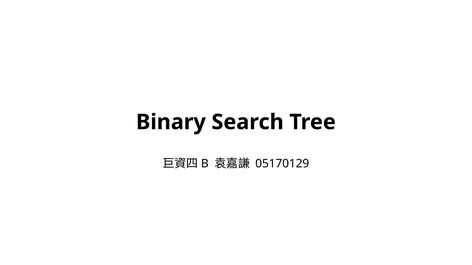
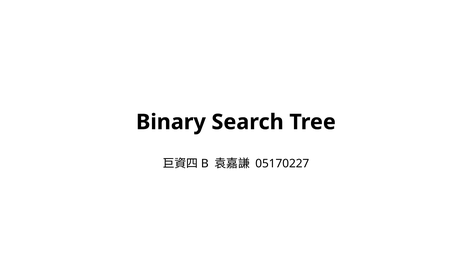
05170129: 05170129 -> 05170227 (282, 164)
